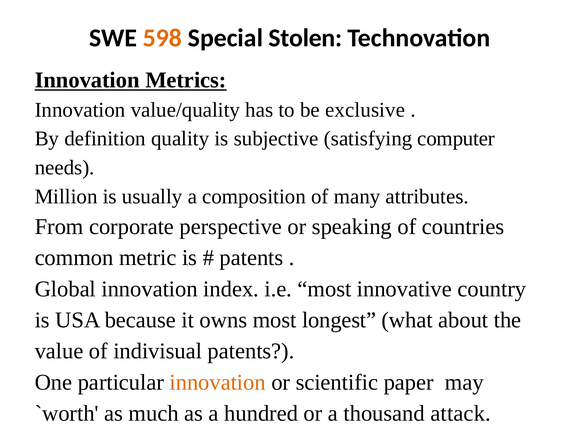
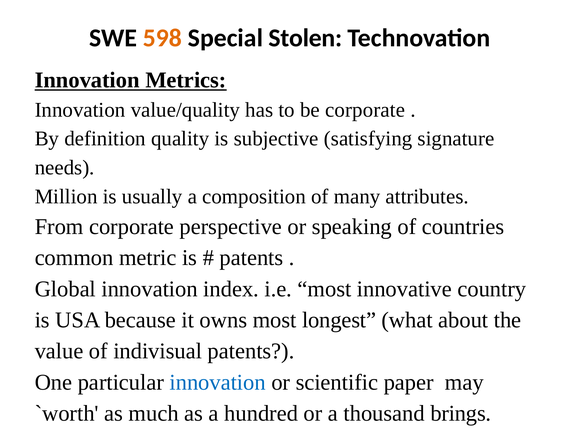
be exclusive: exclusive -> corporate (365, 110)
computer: computer -> signature (456, 139)
innovation colour: orange -> blue (218, 382)
attack: attack -> brings (461, 413)
